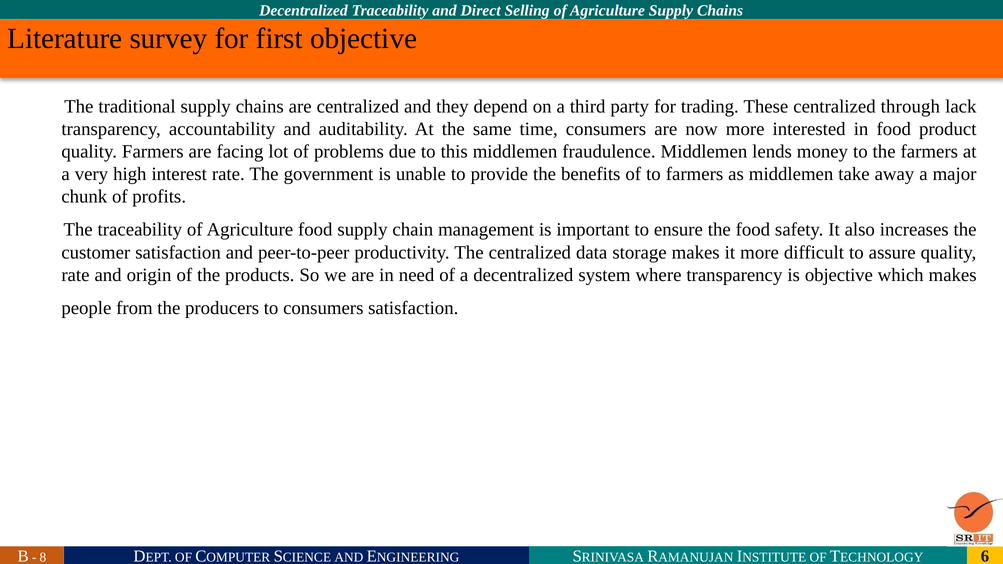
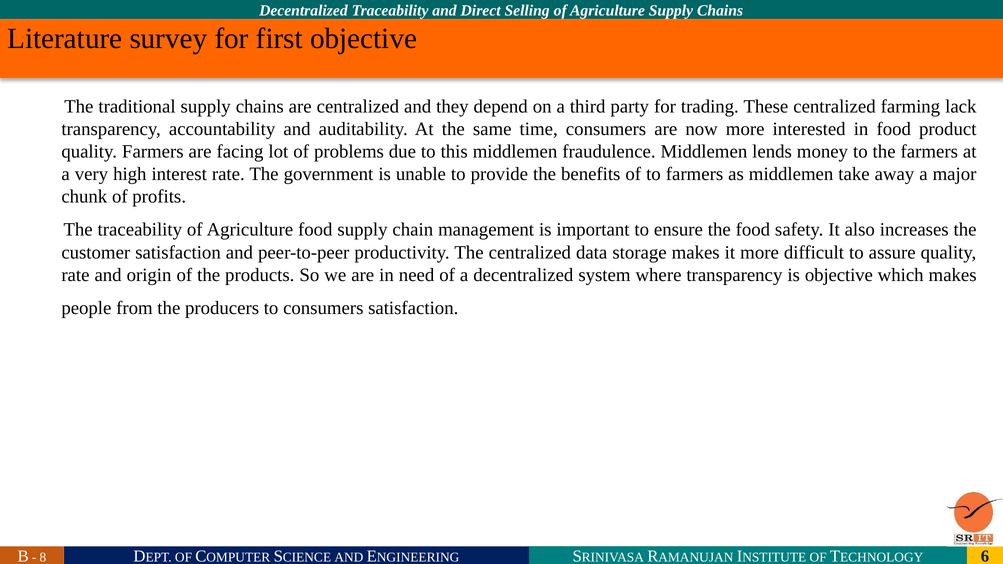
through: through -> farming (910, 107)
